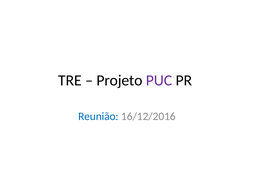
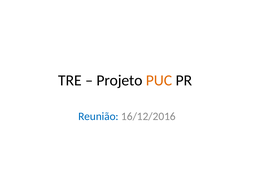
PUC colour: purple -> orange (159, 81)
